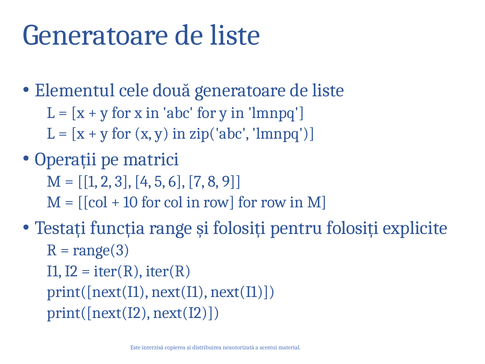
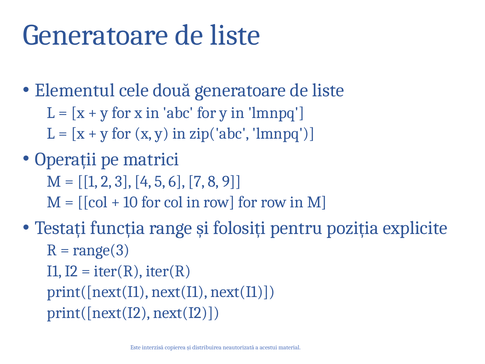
pentru folosiți: folosiți -> poziția (353, 228)
